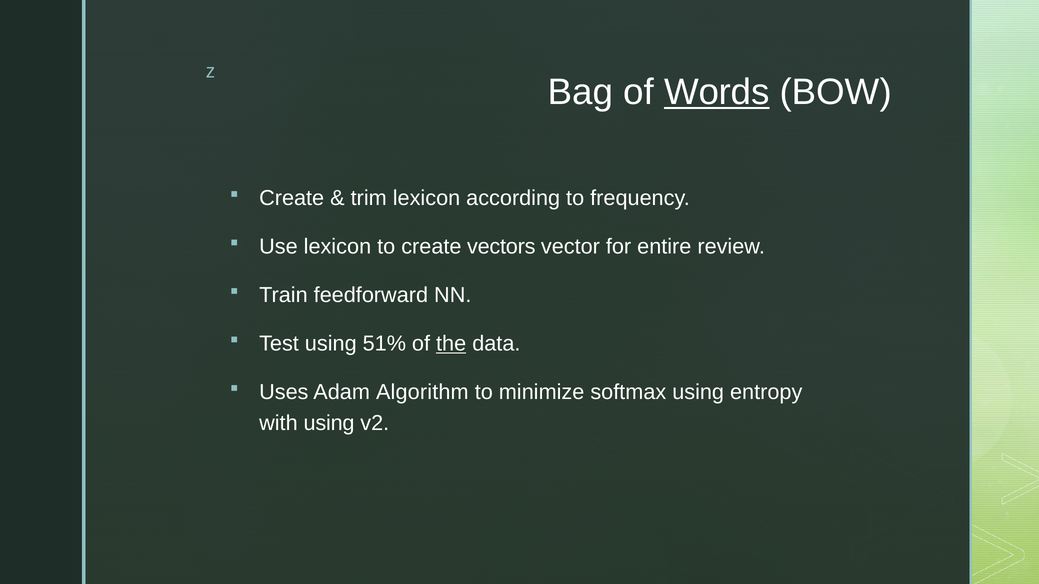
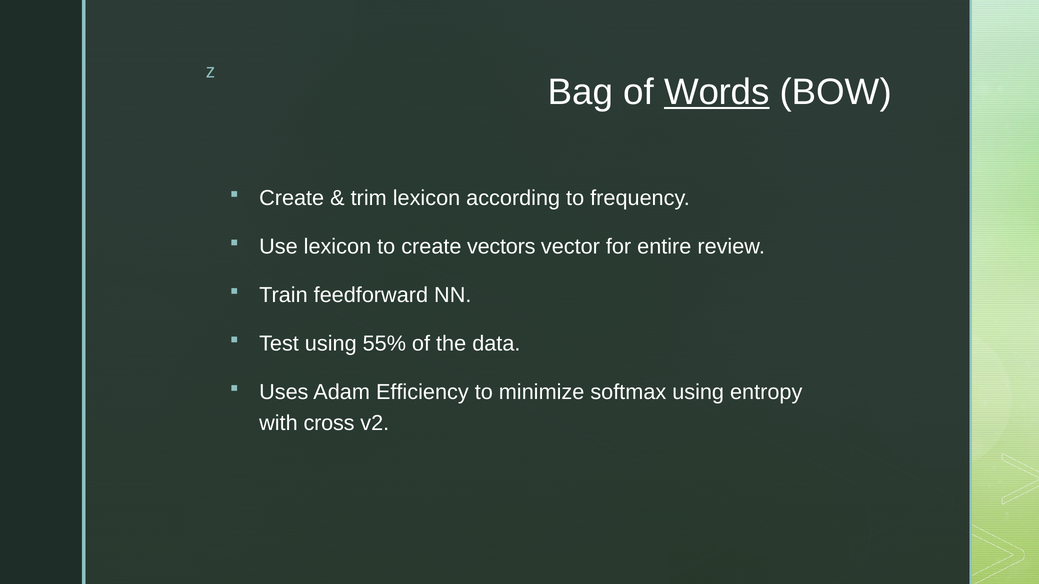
51%: 51% -> 55% (384, 344)
the underline: present -> none (451, 344)
Algorithm: Algorithm -> Efficiency (422, 392)
with using: using -> cross (329, 424)
